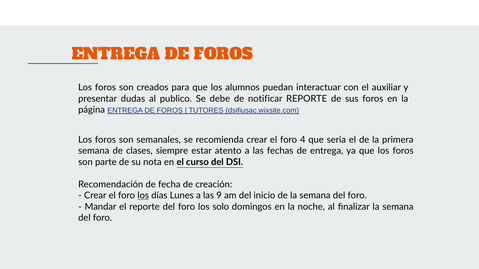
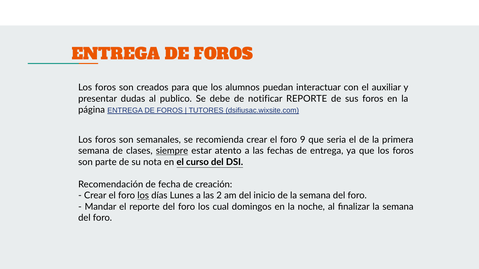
4: 4 -> 9 (303, 140)
siempre underline: none -> present (172, 151)
9: 9 -> 2 (219, 196)
solo: solo -> cual (221, 207)
